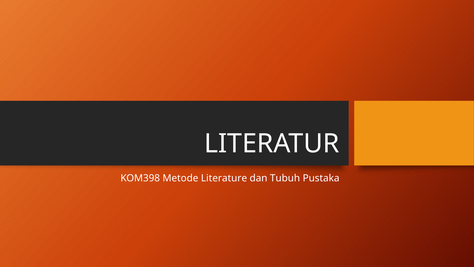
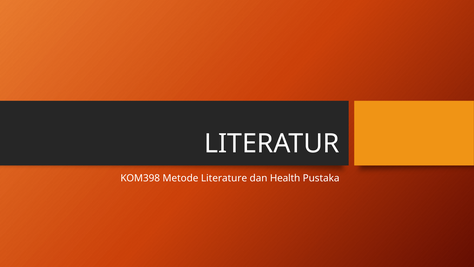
Tubuh: Tubuh -> Health (285, 178)
